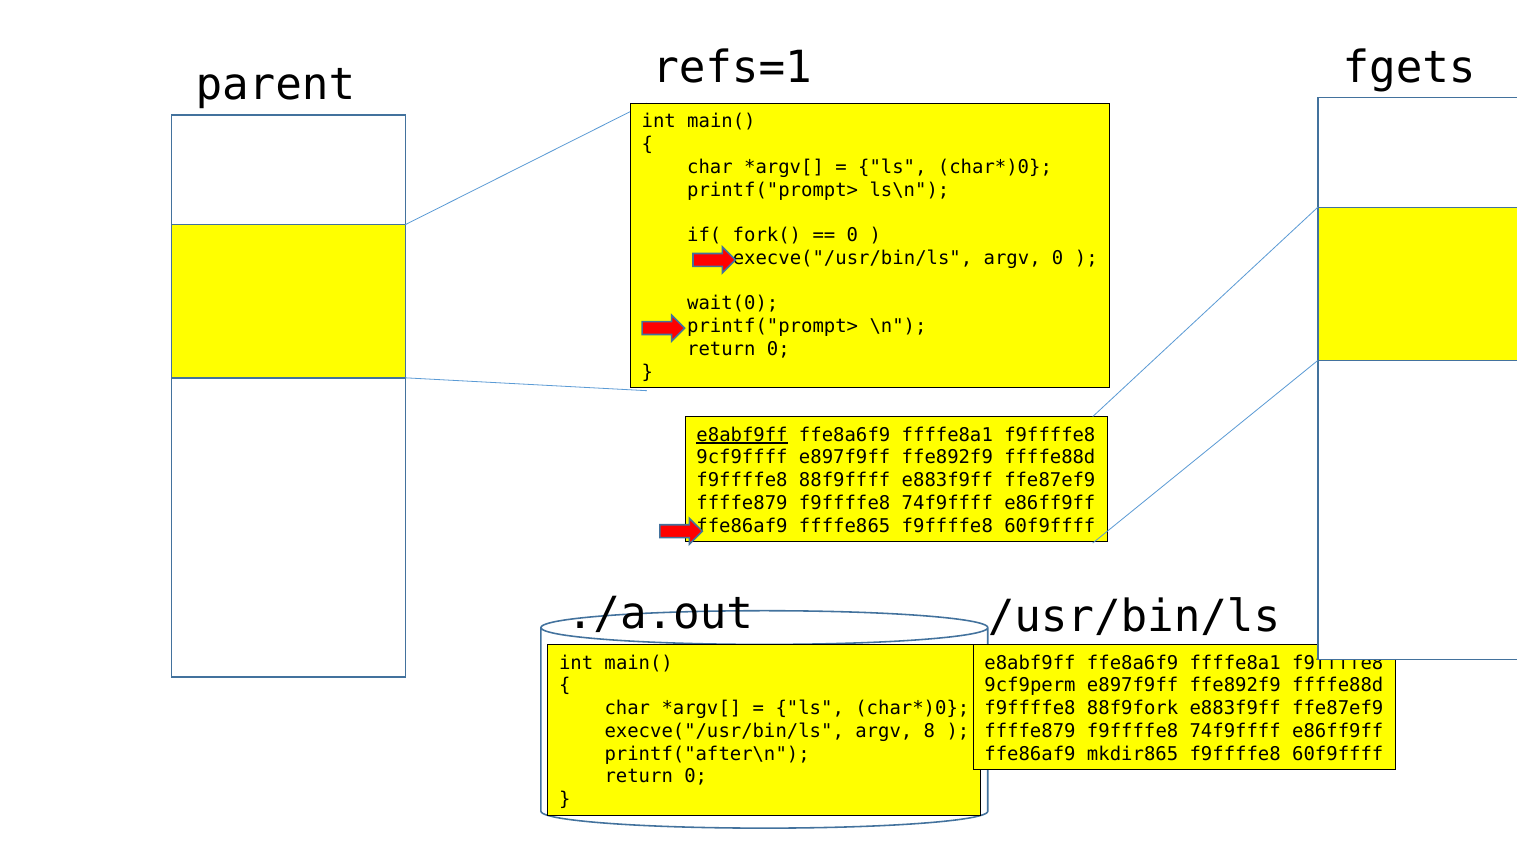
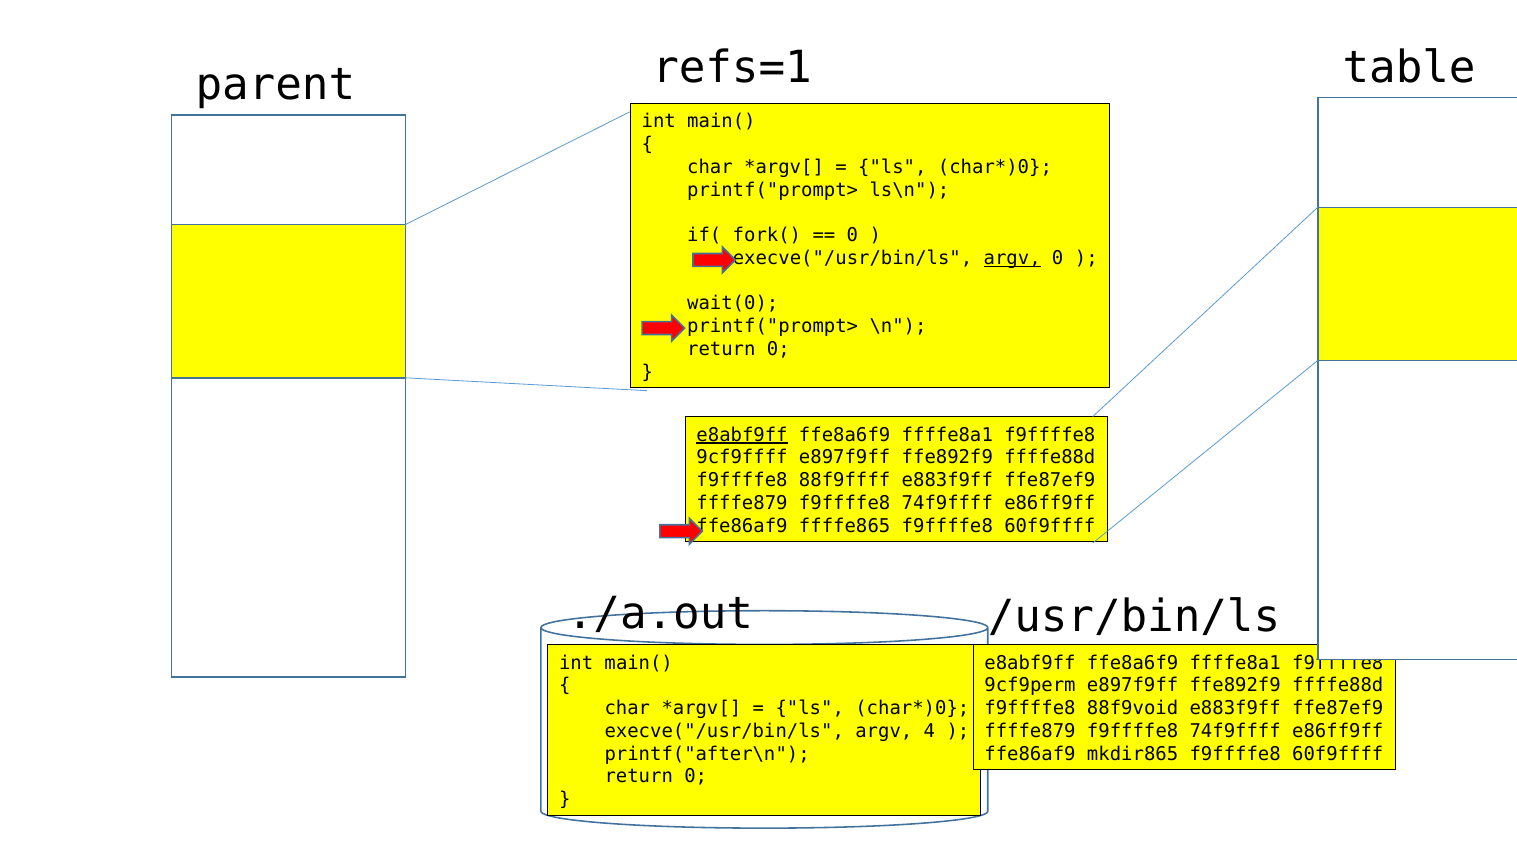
fgets: fgets -> table (1409, 68)
argv underline: none -> present (1012, 258)
88f9fork: 88f9fork -> 88f9void (1133, 708)
8: 8 -> 4 (929, 731)
